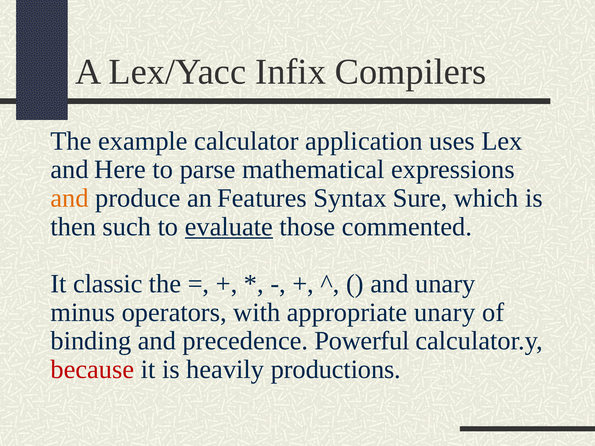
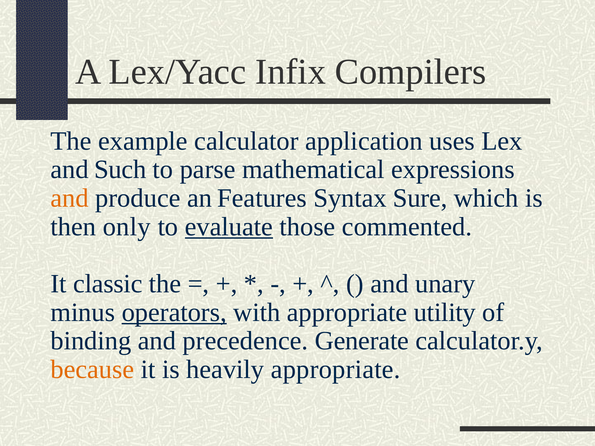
Here: Here -> Such (120, 170)
such: such -> only (127, 227)
operators underline: none -> present (174, 312)
appropriate unary: unary -> utility (445, 312)
Powerful: Powerful -> Generate (362, 341)
because colour: red -> orange (92, 370)
heavily productions: productions -> appropriate (336, 370)
